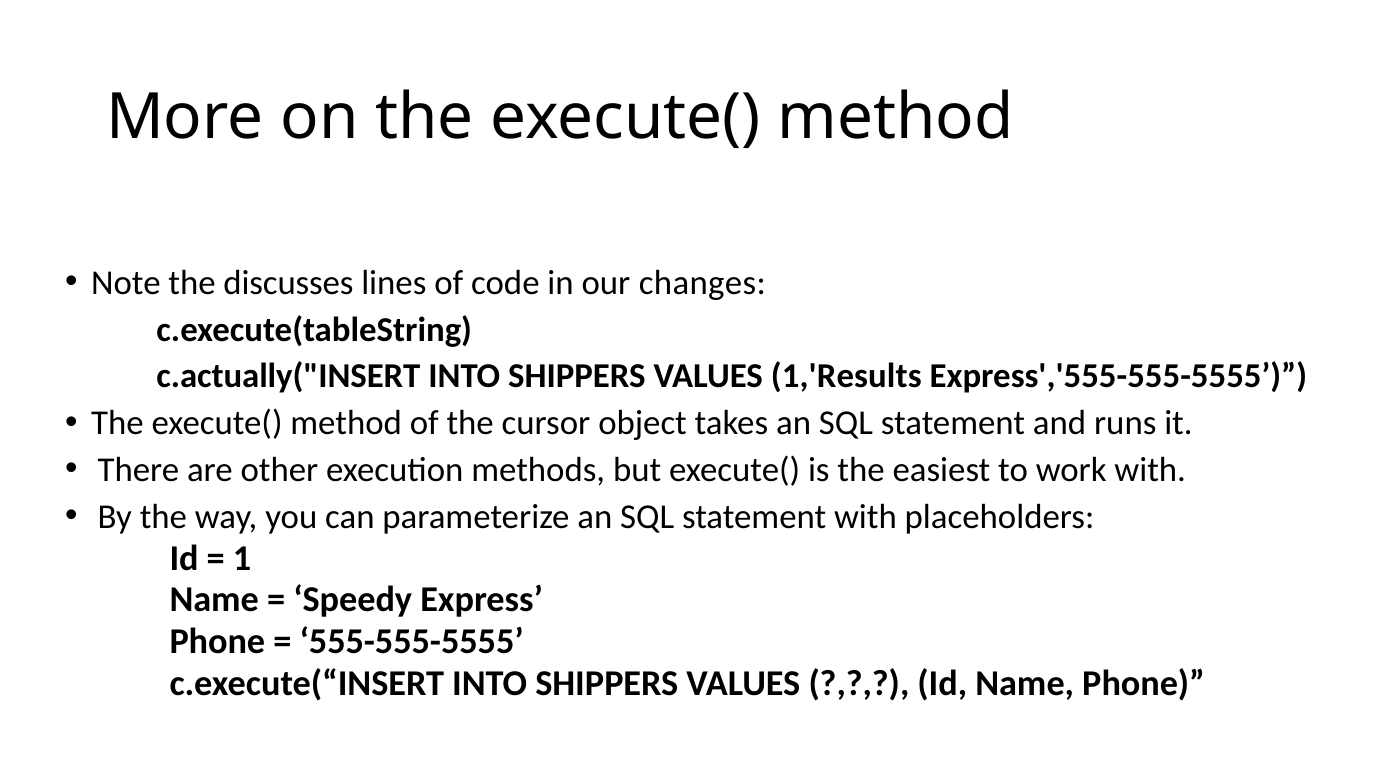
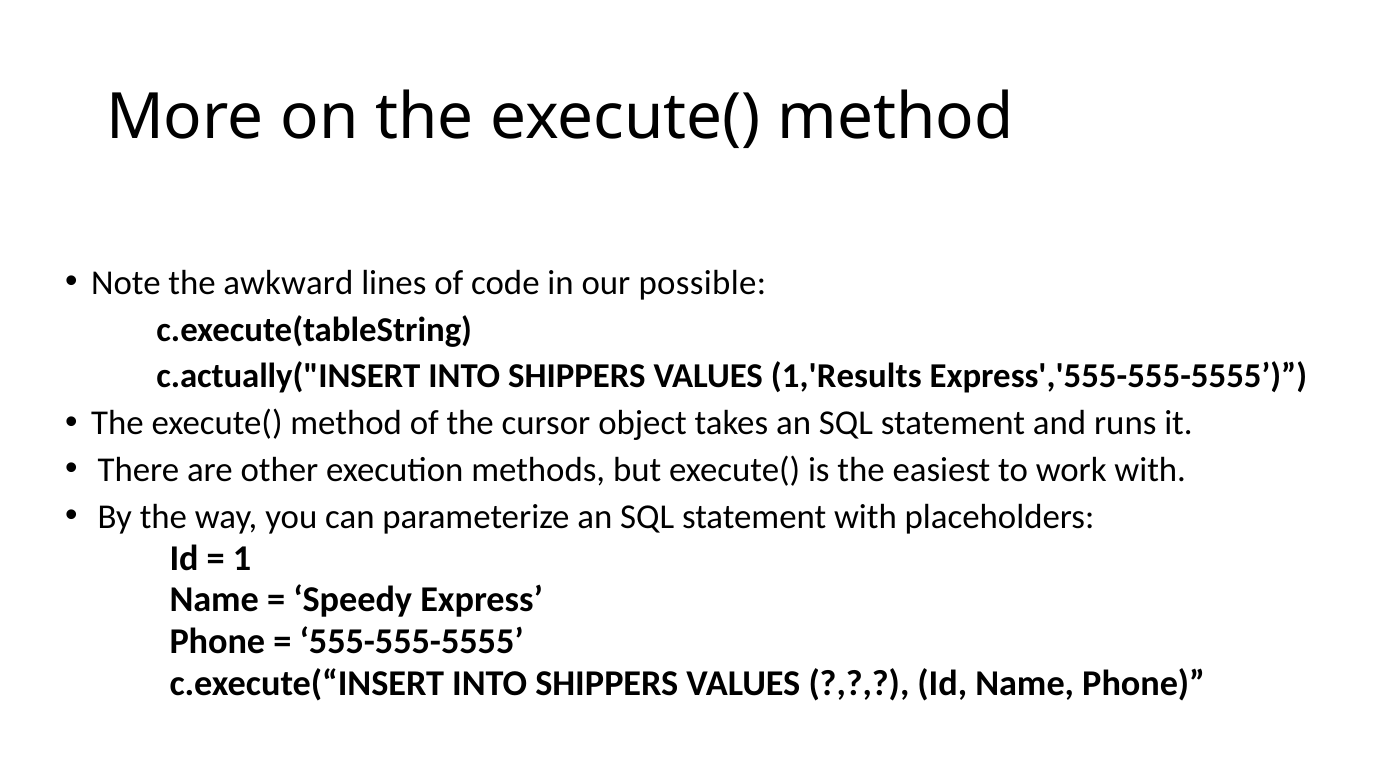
discusses: discusses -> awkward (288, 282)
changes: changes -> possible (702, 282)
